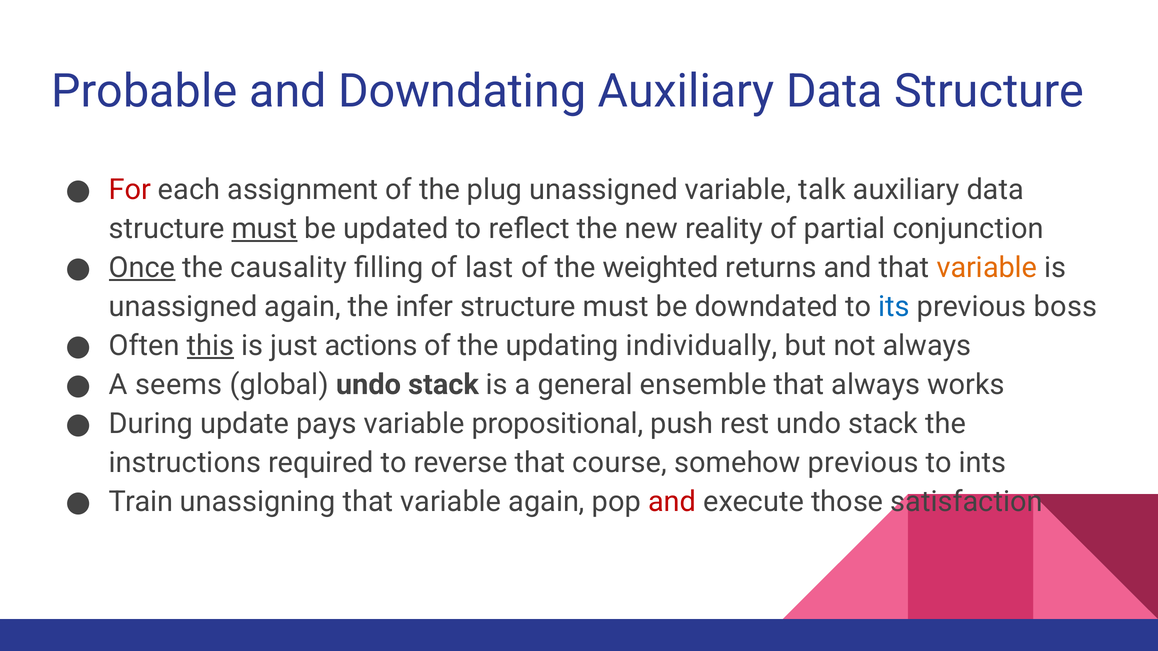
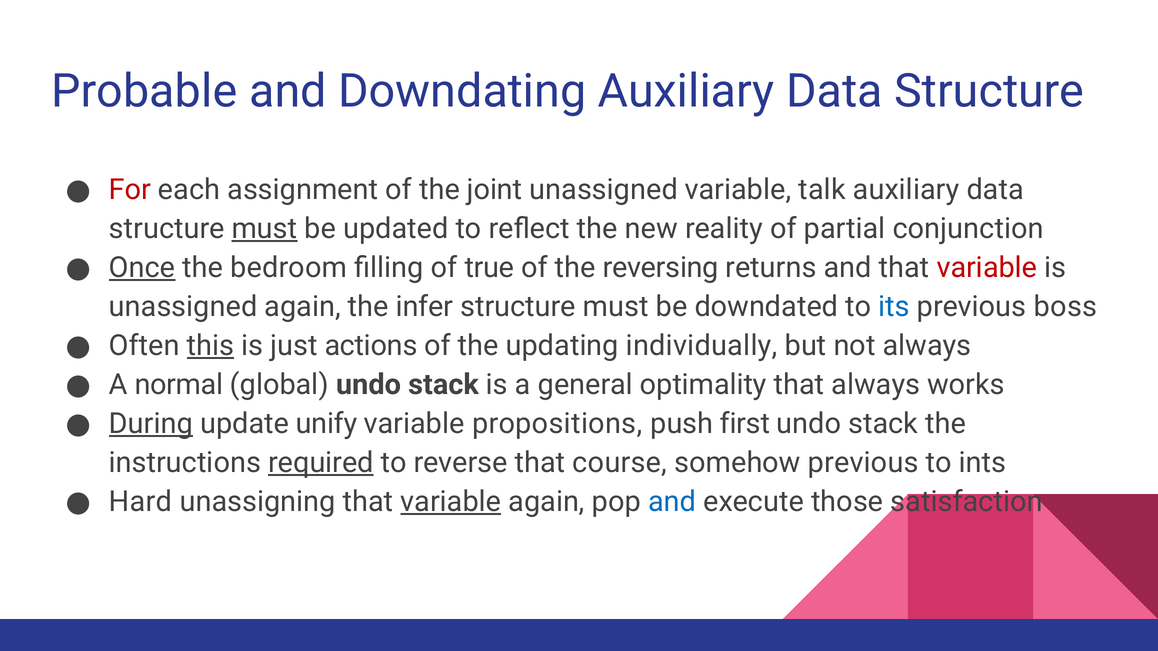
plug: plug -> joint (495, 190)
causality: causality -> bedroom (289, 268)
last: last -> true (489, 268)
weighted: weighted -> reversing (661, 268)
variable colour: orange -> red (987, 268)
seems: seems -> normal (179, 385)
ensemble: ensemble -> optimality (703, 385)
During underline: none -> present (151, 424)
pays: pays -> unify (327, 424)
propositional: propositional -> propositions (557, 424)
rest: rest -> first (745, 424)
required underline: none -> present (321, 463)
Train: Train -> Hard (141, 502)
variable underline: none -> present (451, 502)
and colour: red -> blue (672, 502)
